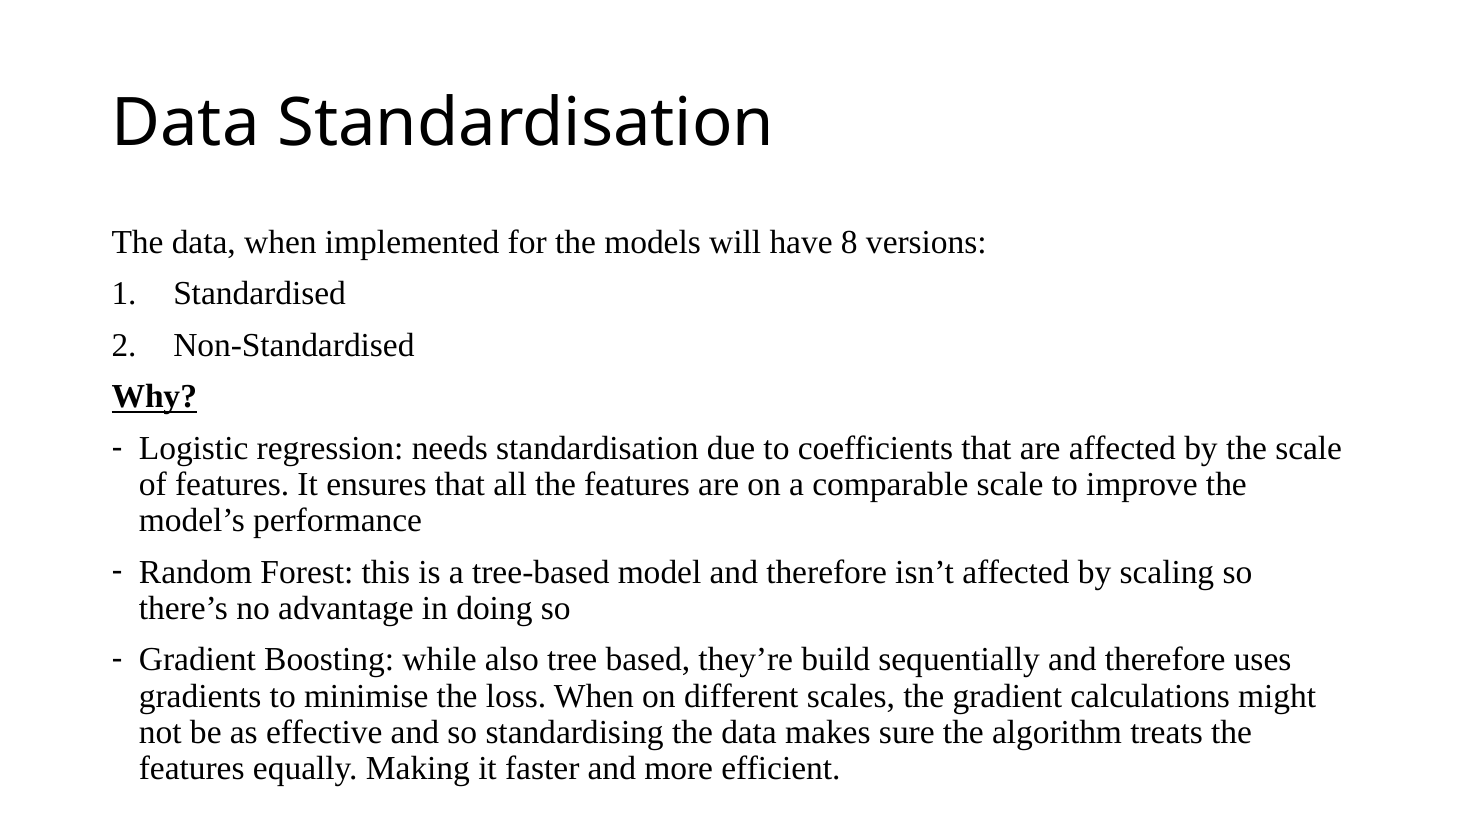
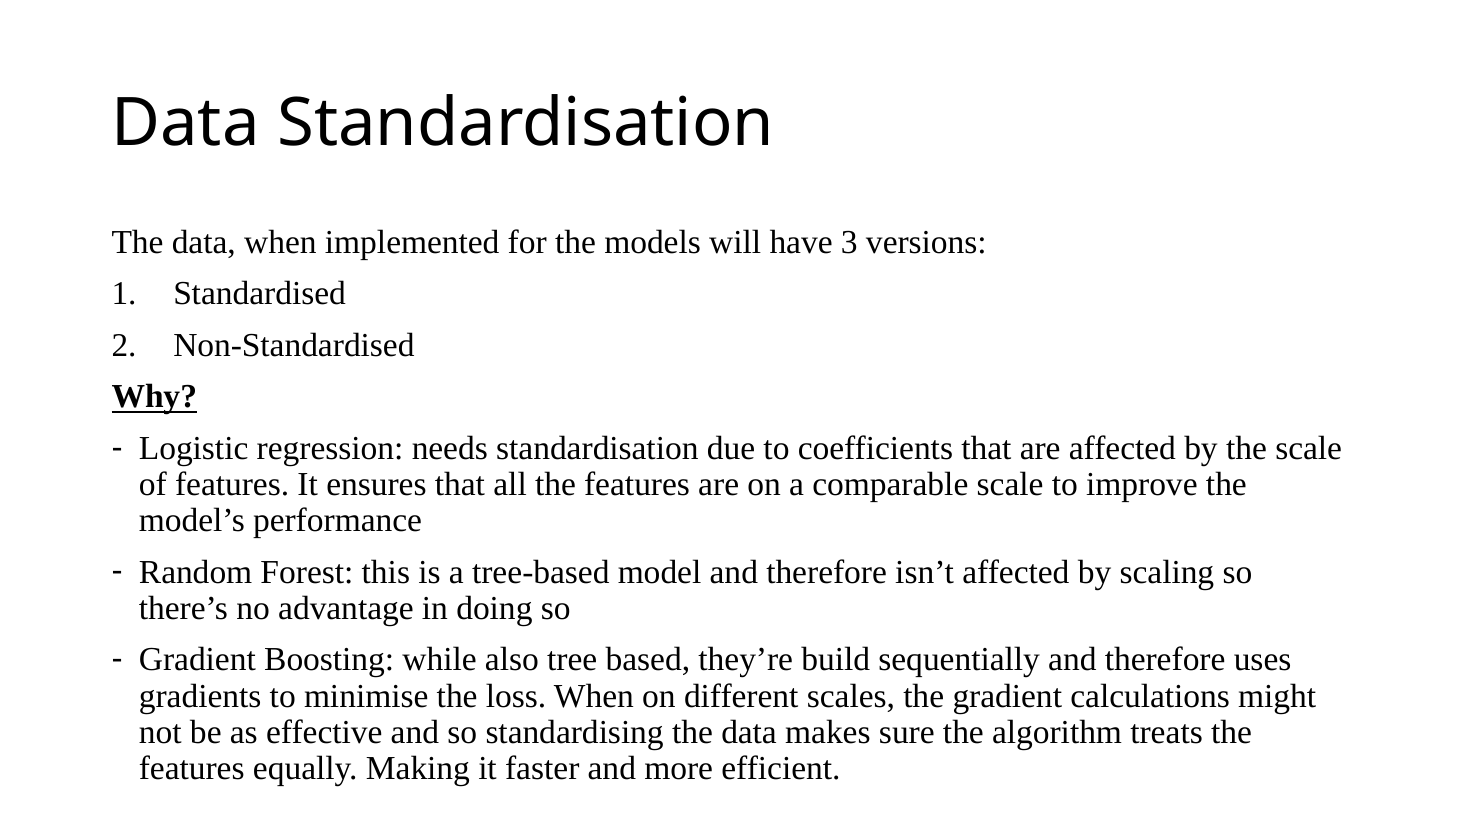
8: 8 -> 3 (849, 242)
